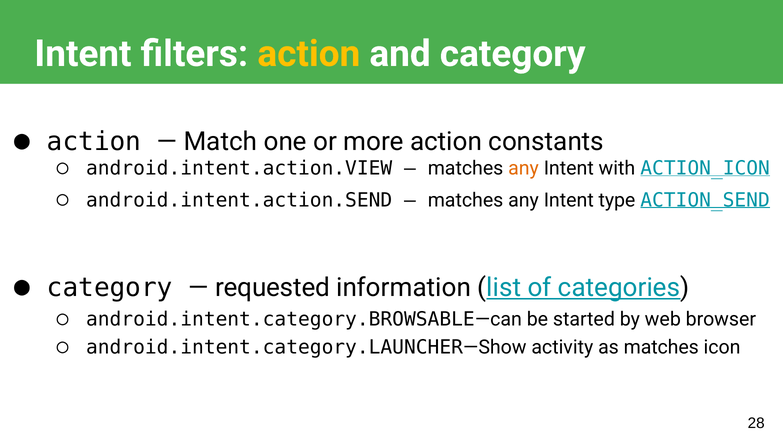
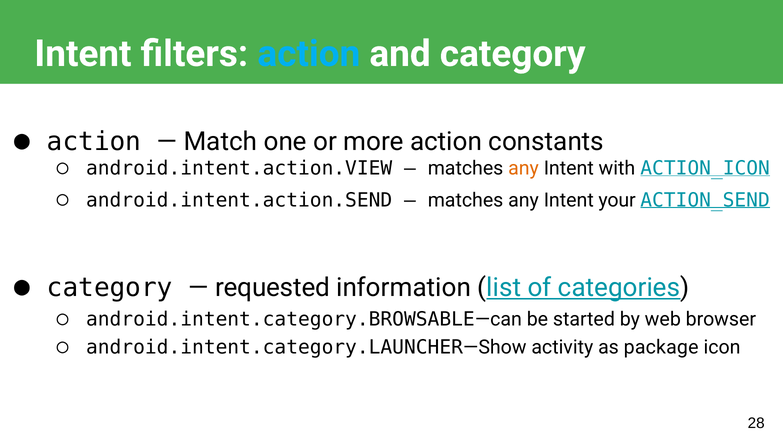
action colour: yellow -> light blue (309, 54)
type: type -> your (617, 200)
as matches: matches -> package (661, 348)
